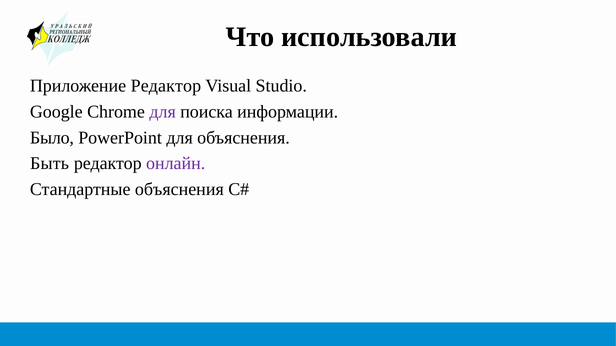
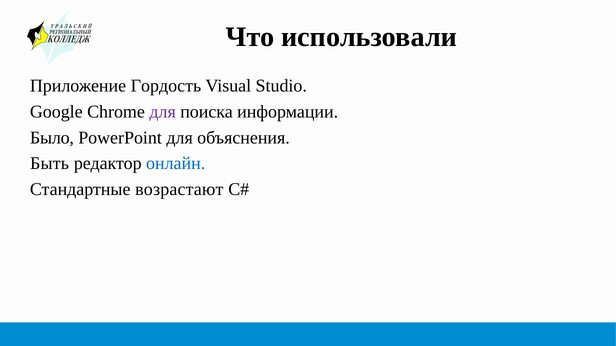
Приложение Редактор: Редактор -> Гордость (166, 86)
онлайн colour: purple -> blue (176, 164)
Стандартные объяснения: объяснения -> возрастают (179, 189)
